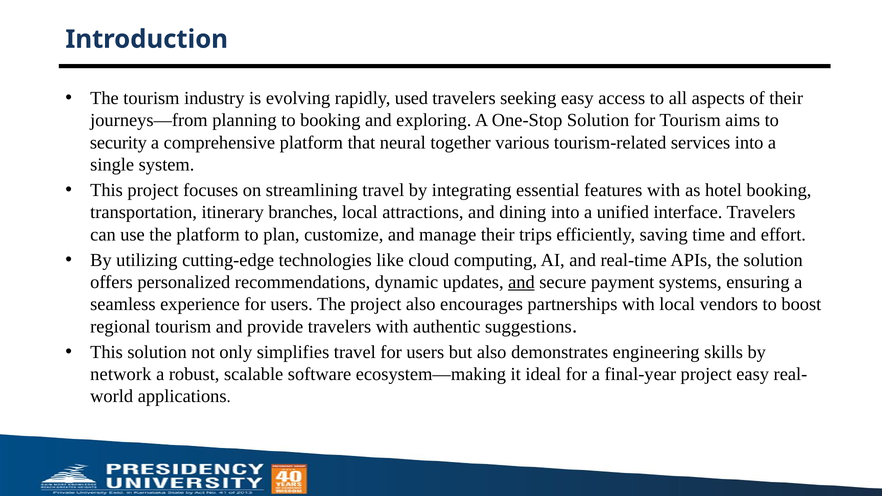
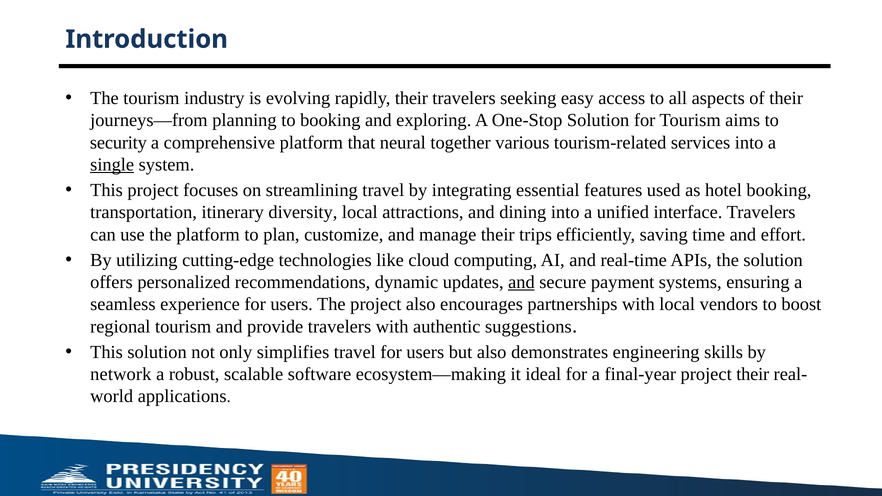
rapidly used: used -> their (411, 98)
single underline: none -> present (112, 165)
features with: with -> used (664, 190)
branches: branches -> diversity (303, 212)
project easy: easy -> their (753, 374)
